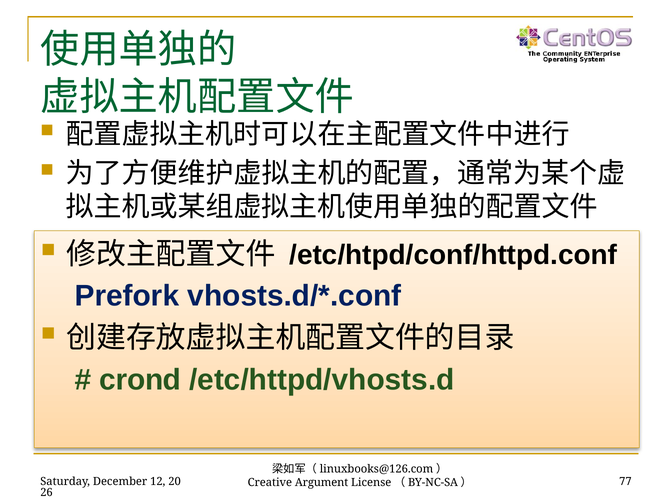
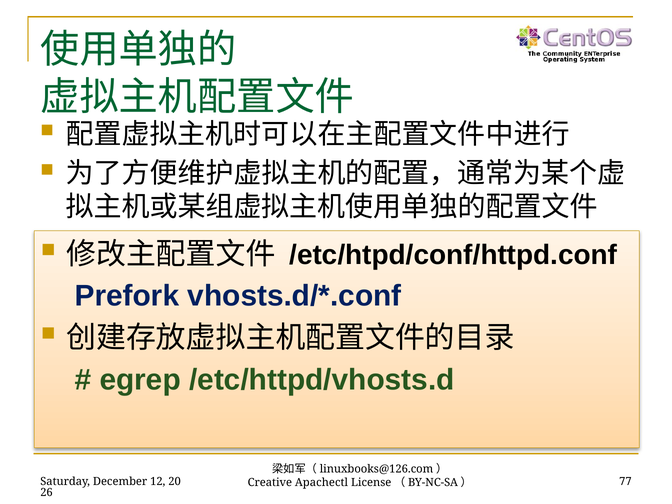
crond: crond -> egrep (140, 380)
Argument: Argument -> Apachectl (321, 483)
